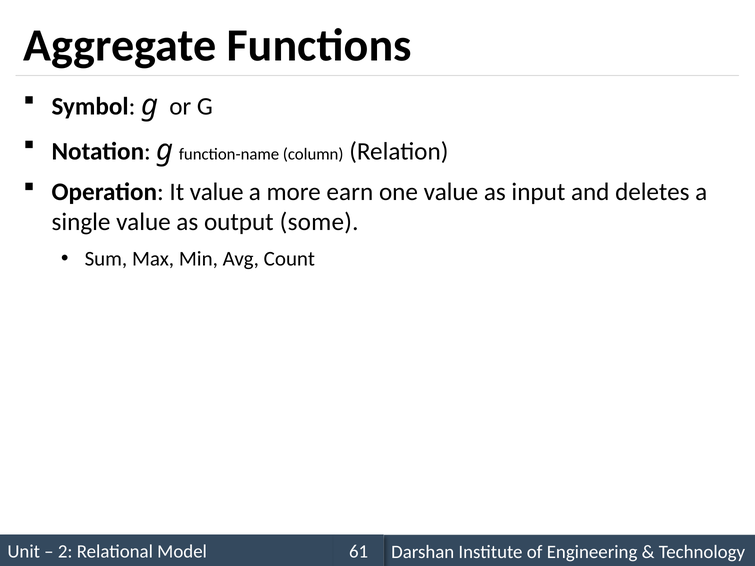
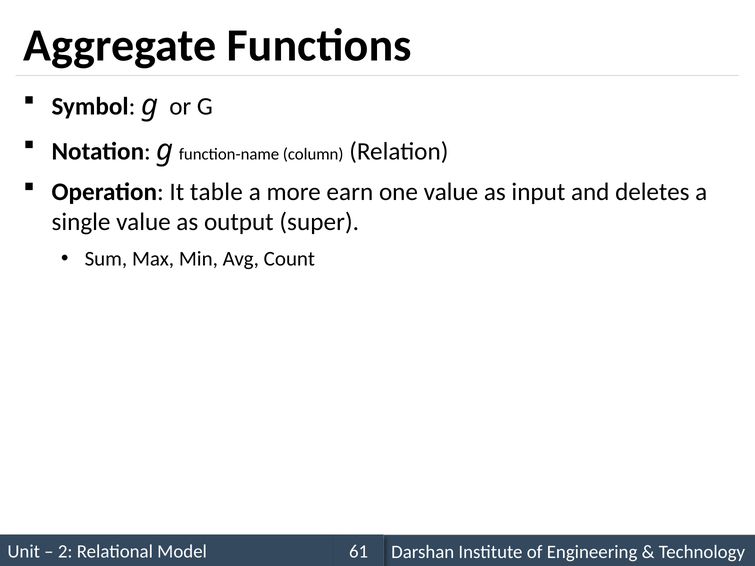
It value: value -> table (216, 192)
some: some -> super (319, 222)
